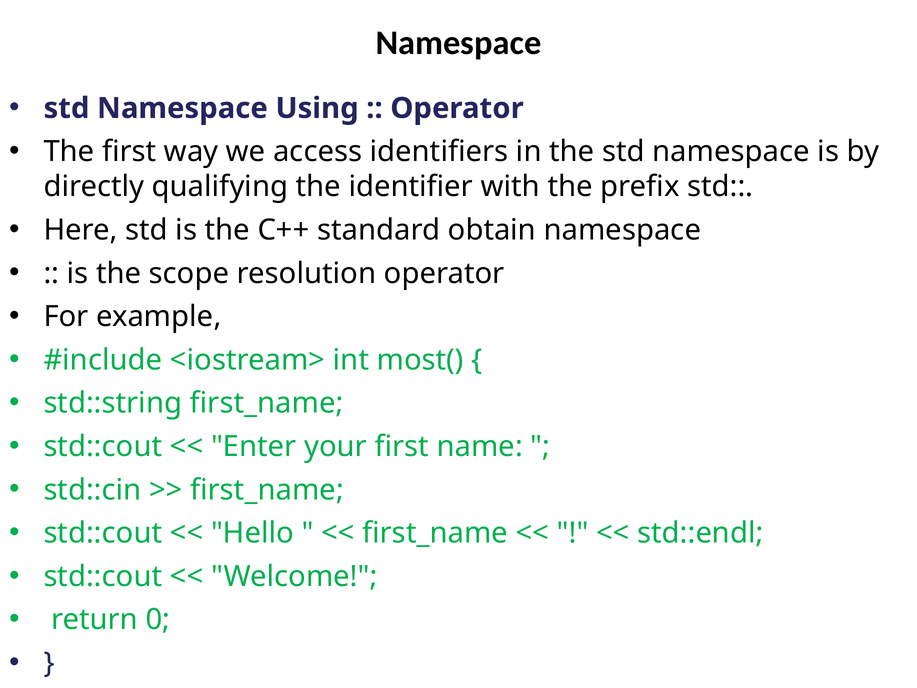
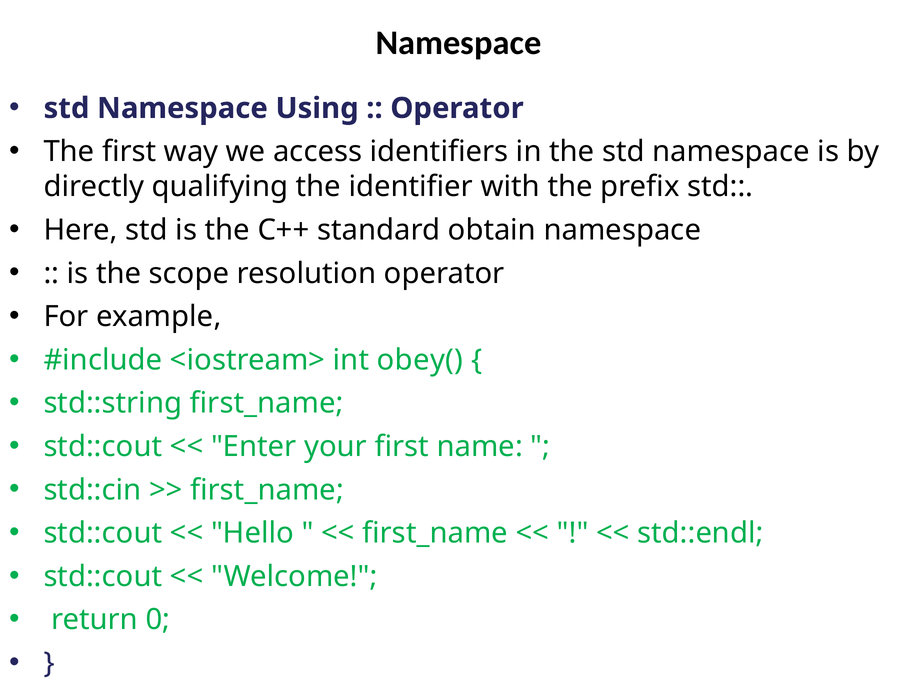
most(: most( -> obey( (420, 360)
